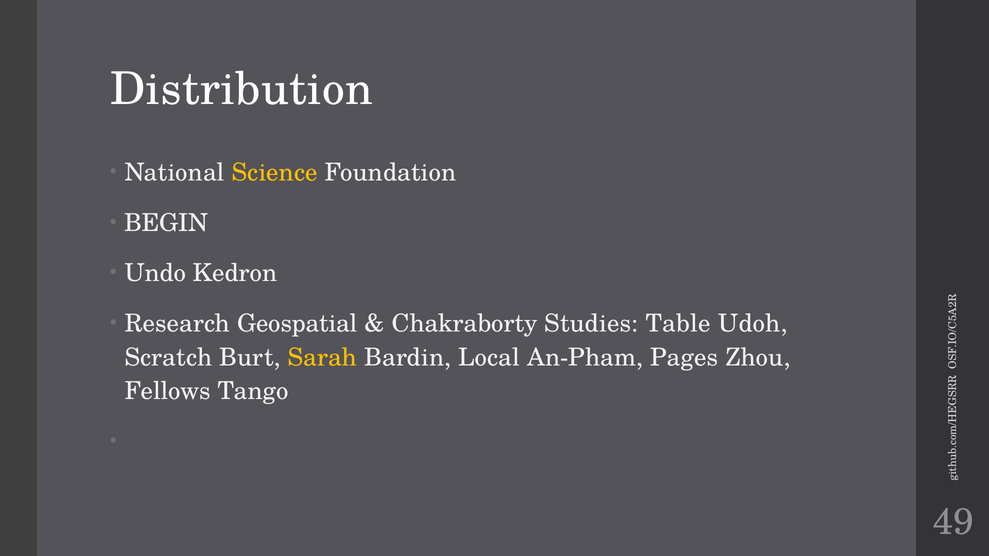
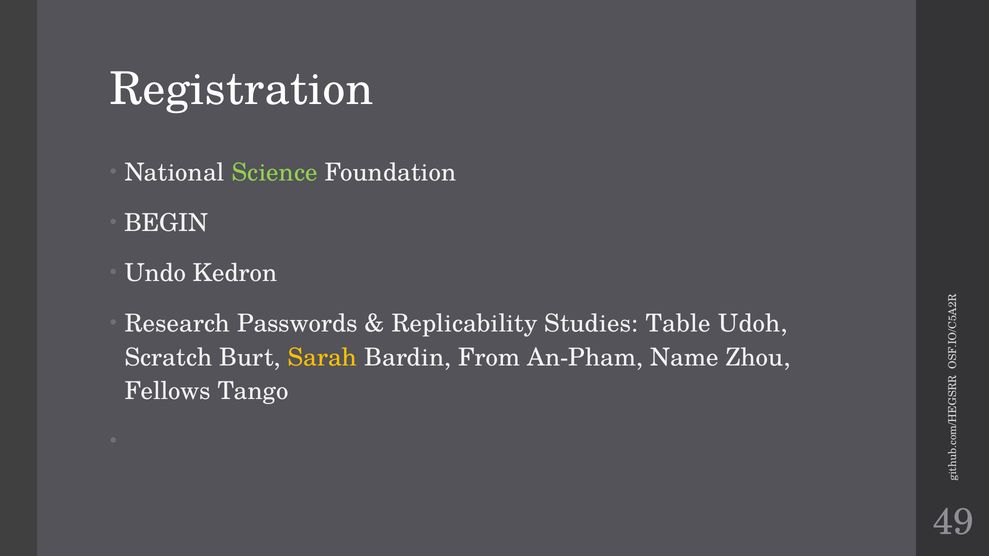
Distribution: Distribution -> Registration (242, 89)
Science colour: yellow -> light green (275, 173)
Geospatial: Geospatial -> Passwords (297, 324)
Chakraborty: Chakraborty -> Replicability (465, 324)
Local: Local -> From (489, 358)
Pages: Pages -> Name (684, 358)
